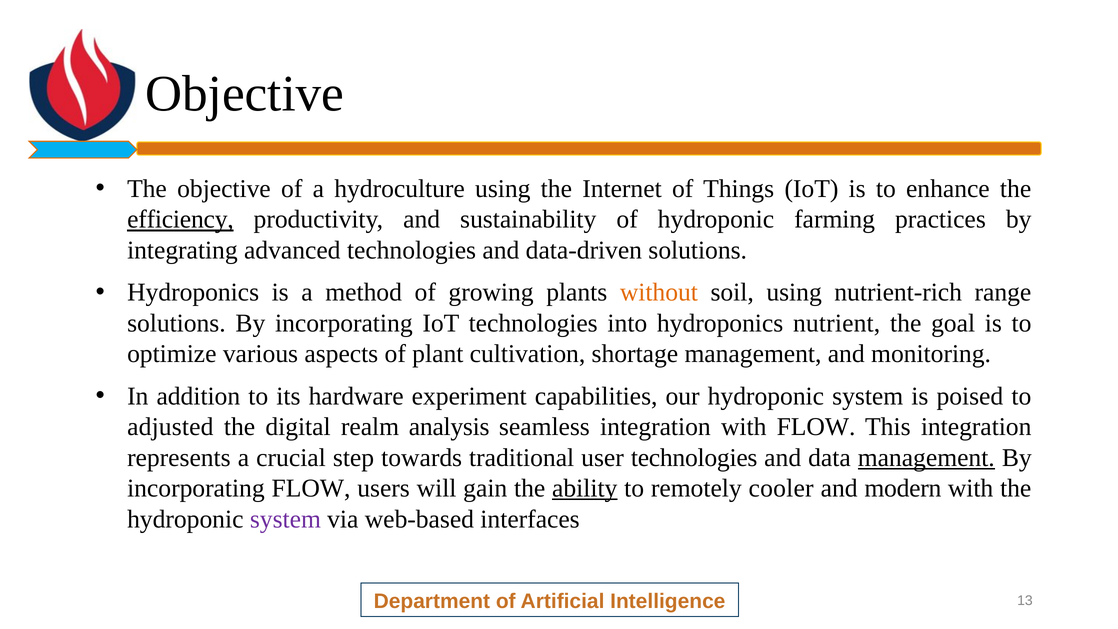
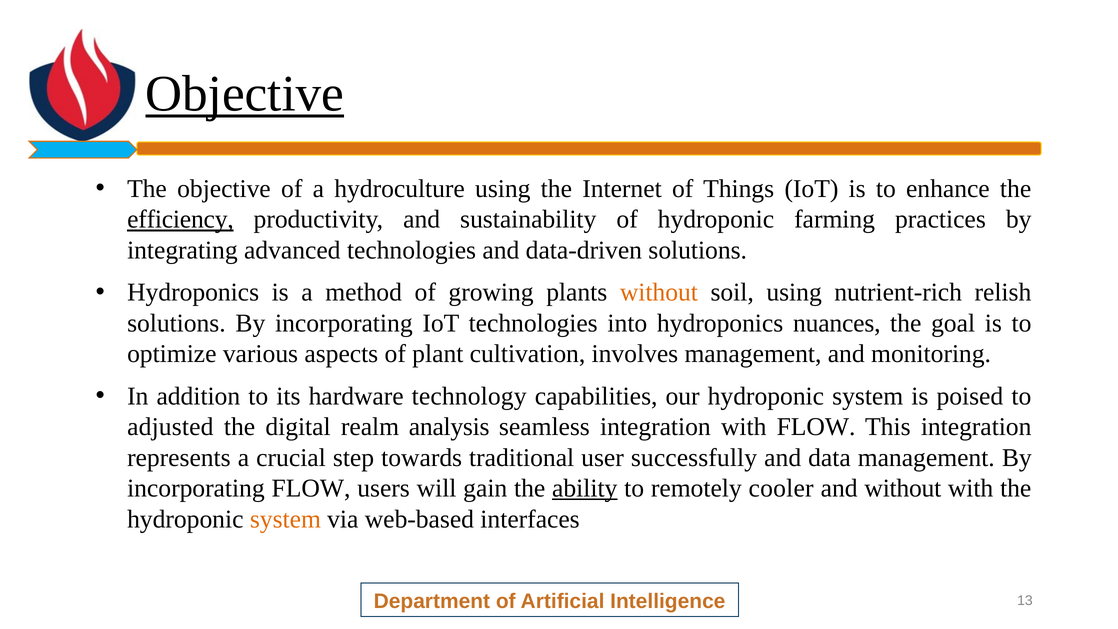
Objective underline: none -> present (245, 94)
range: range -> relish (1003, 292)
nutrient: nutrient -> nuances (837, 323)
shortage: shortage -> involves (635, 354)
experiment: experiment -> technology (469, 396)
user technologies: technologies -> successfully (694, 458)
management underline: present -> none (926, 458)
and modern: modern -> without (903, 488)
system colour: purple -> orange (285, 519)
